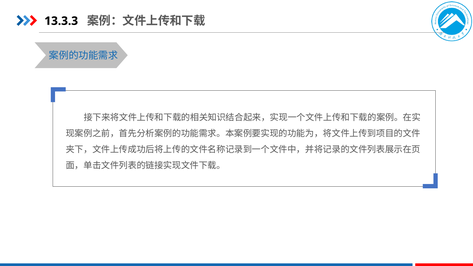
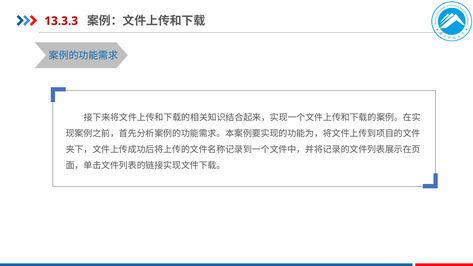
13.3.3 colour: black -> red (61, 21)
